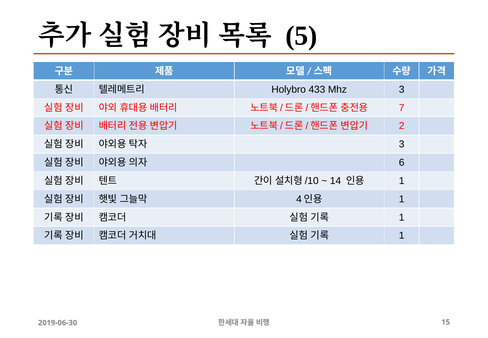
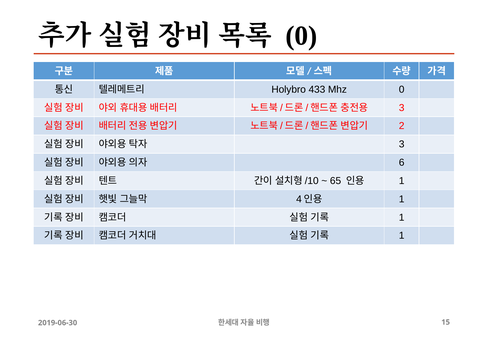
5: 5 -> 0 (301, 36)
Mhz 3: 3 -> 0 (402, 89)
7: 7 -> 3 (402, 108)
14: 14 -> 65 (336, 181)
